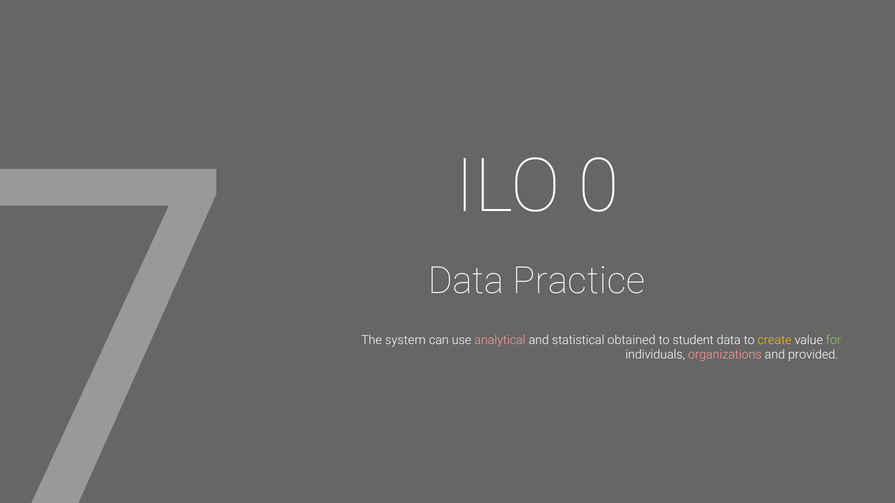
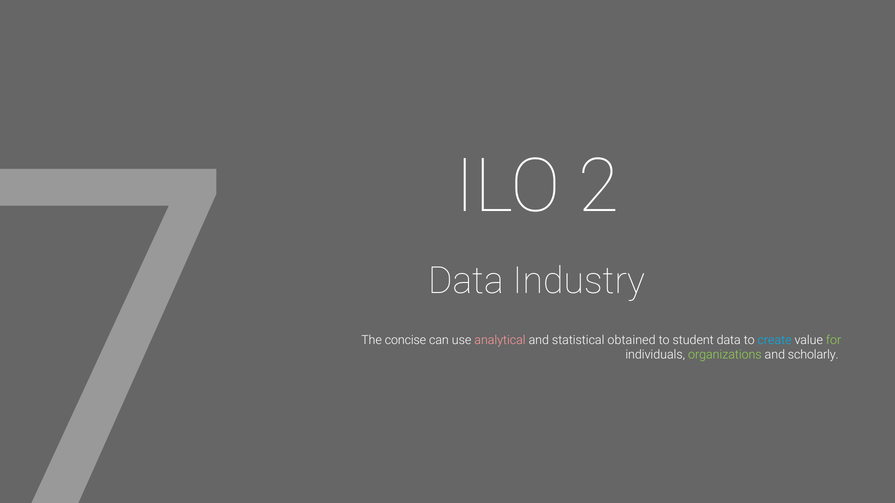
0: 0 -> 2 (599, 187)
Practice: Practice -> Industry (579, 281)
system: system -> concise (405, 340)
create colour: yellow -> light blue (775, 340)
organizations colour: pink -> light green (725, 355)
provided: provided -> scholarly (813, 355)
